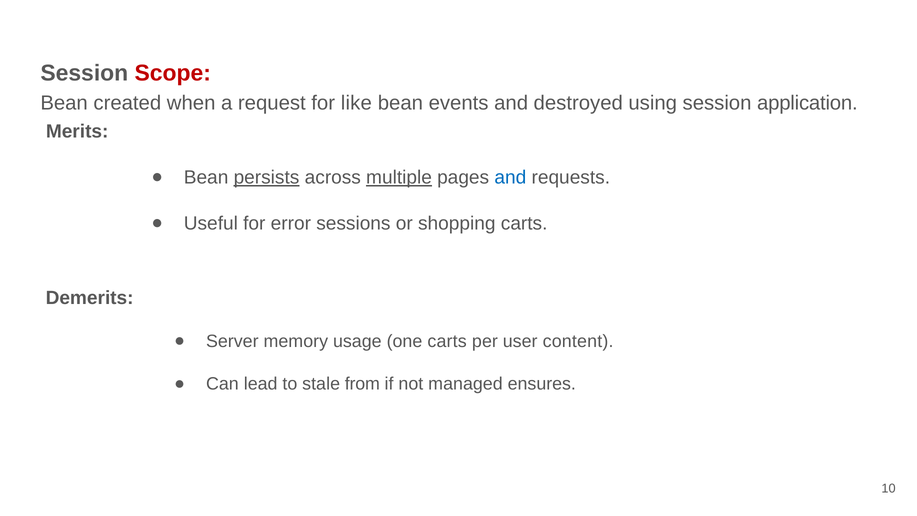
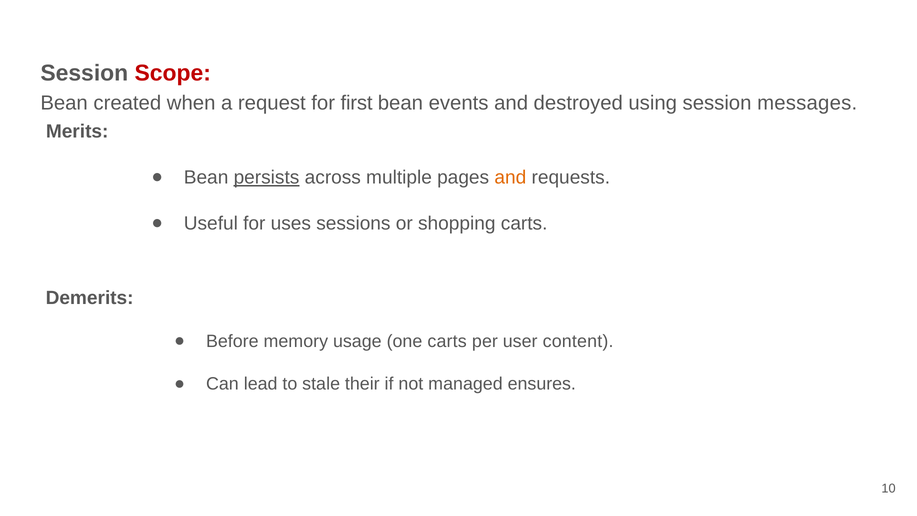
like: like -> first (357, 103)
application: application -> messages (807, 103)
multiple underline: present -> none (399, 177)
and colour: blue -> orange (510, 177)
error: error -> uses (291, 223)
Server: Server -> Before (232, 341)
from: from -> their (362, 384)
